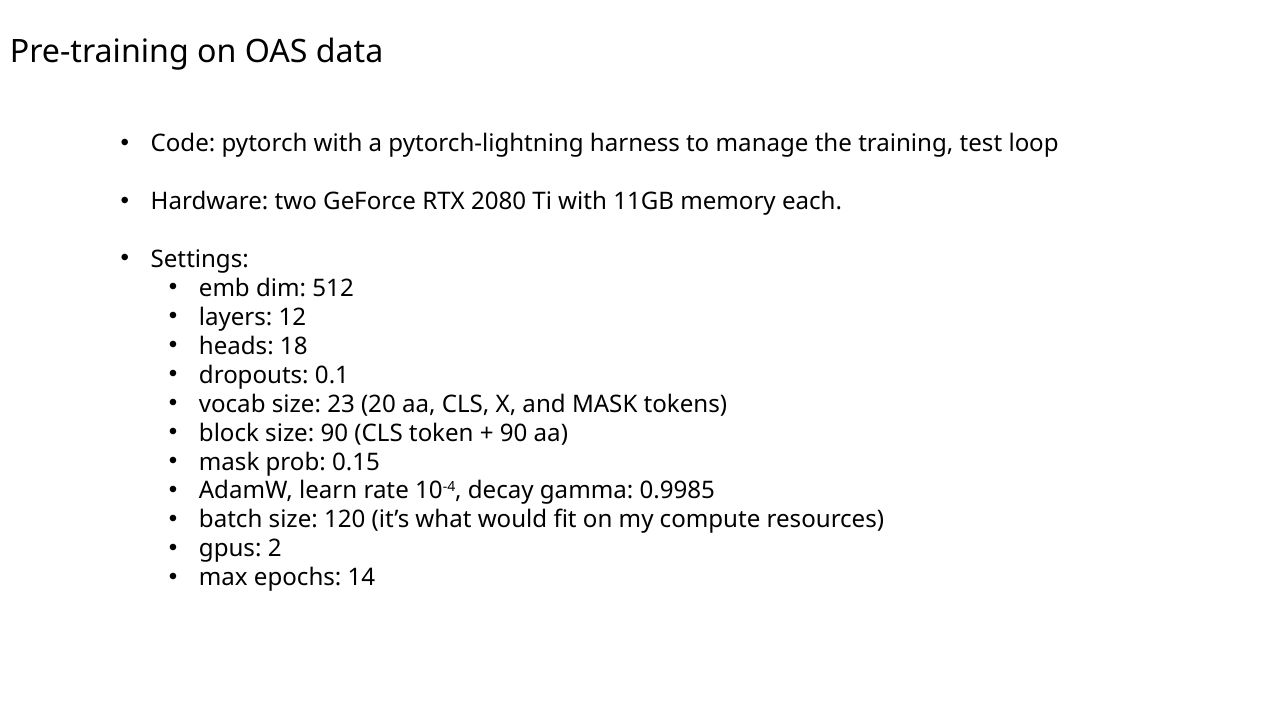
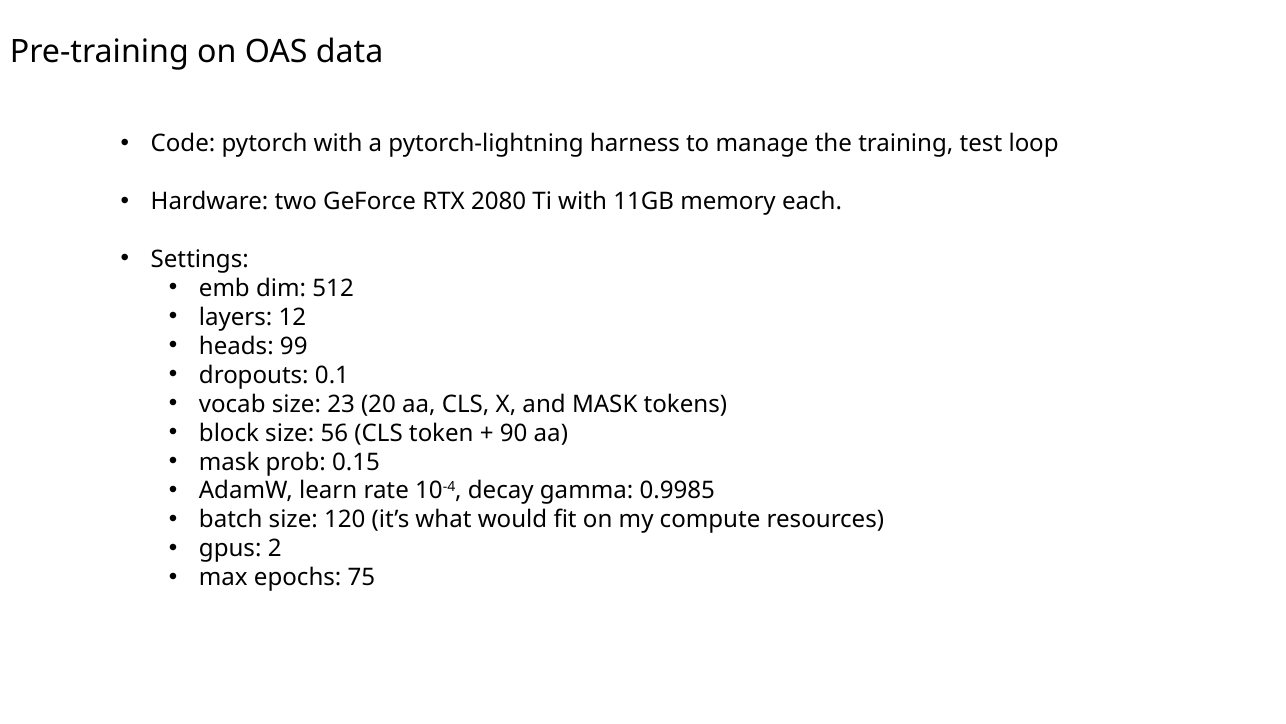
18: 18 -> 99 (294, 346)
size 90: 90 -> 56 (334, 433)
14: 14 -> 75 (361, 577)
